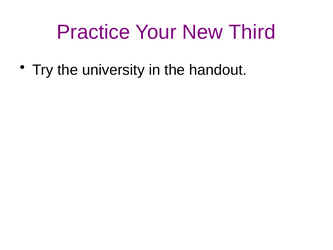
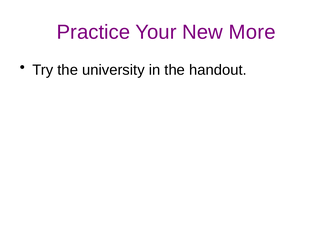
Third: Third -> More (252, 32)
